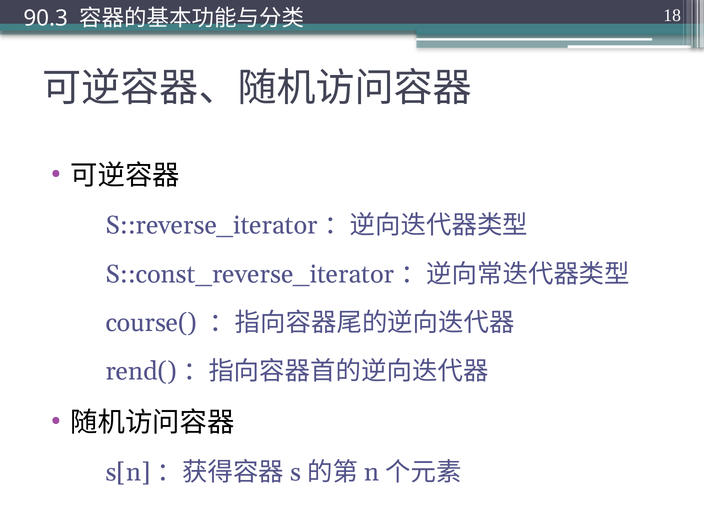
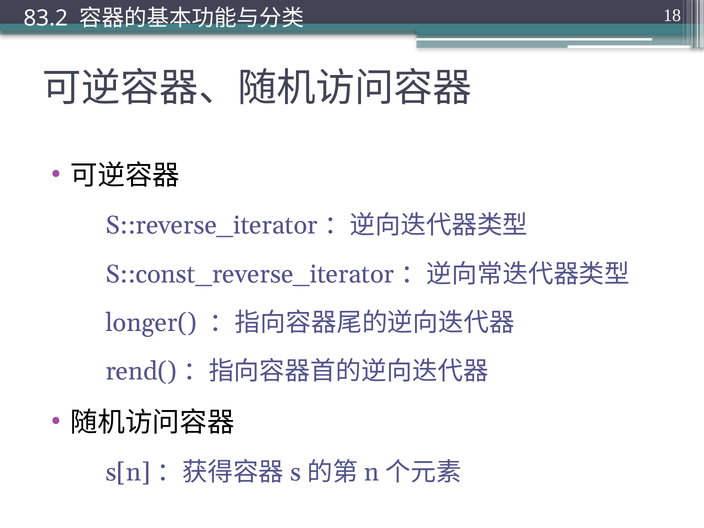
90.3: 90.3 -> 83.2 (46, 18)
course(: course( -> longer( (151, 323)
